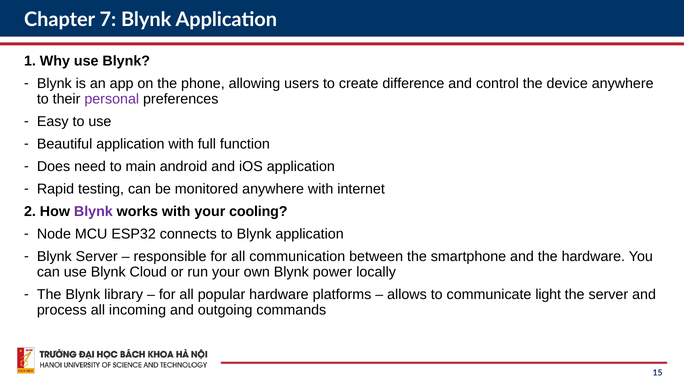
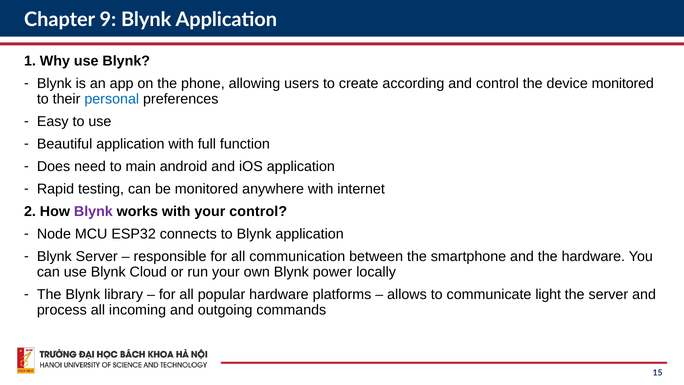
7: 7 -> 9 (108, 20)
difference: difference -> according (413, 84)
device anywhere: anywhere -> monitored (623, 84)
personal colour: purple -> blue (112, 99)
your cooling: cooling -> control (258, 212)
